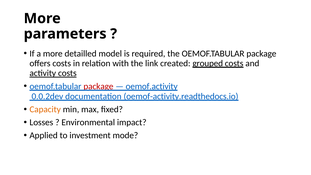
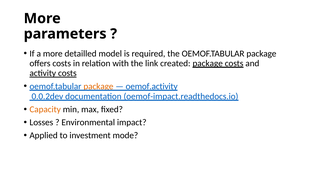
created grouped: grouped -> package (208, 63)
package colour: red -> orange (98, 86)
oemof-activity.readthedocs.io: oemof-activity.readthedocs.io -> oemof-impact.readthedocs.io (181, 96)
